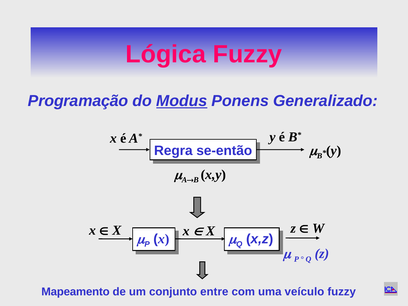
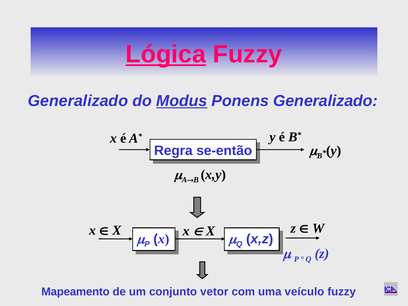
Lógica underline: none -> present (166, 54)
Programação: Programação -> Generalizado (78, 101)
entre: entre -> vetor (214, 292)
